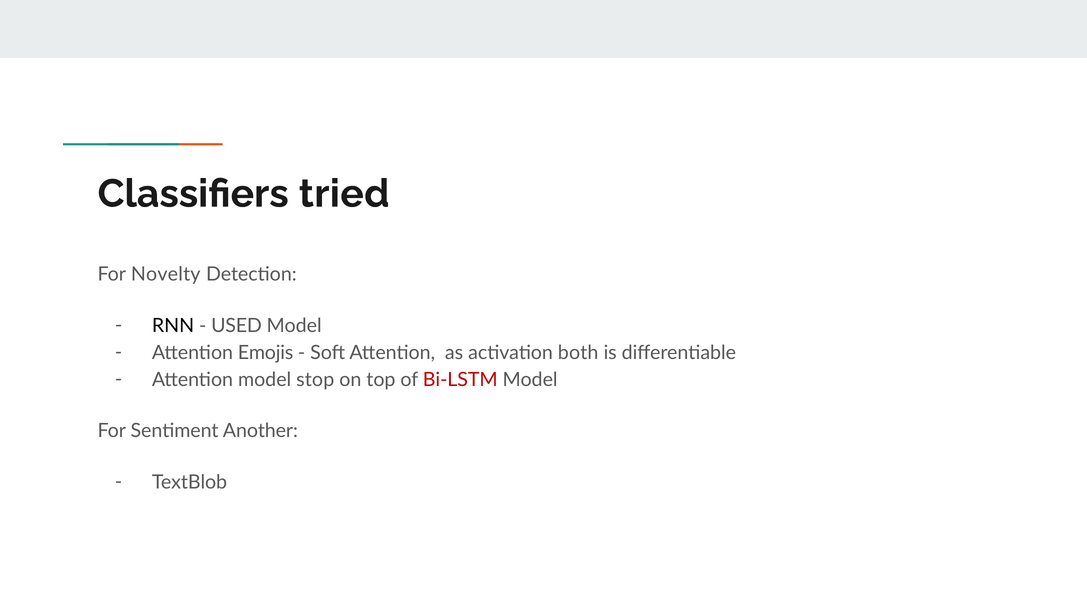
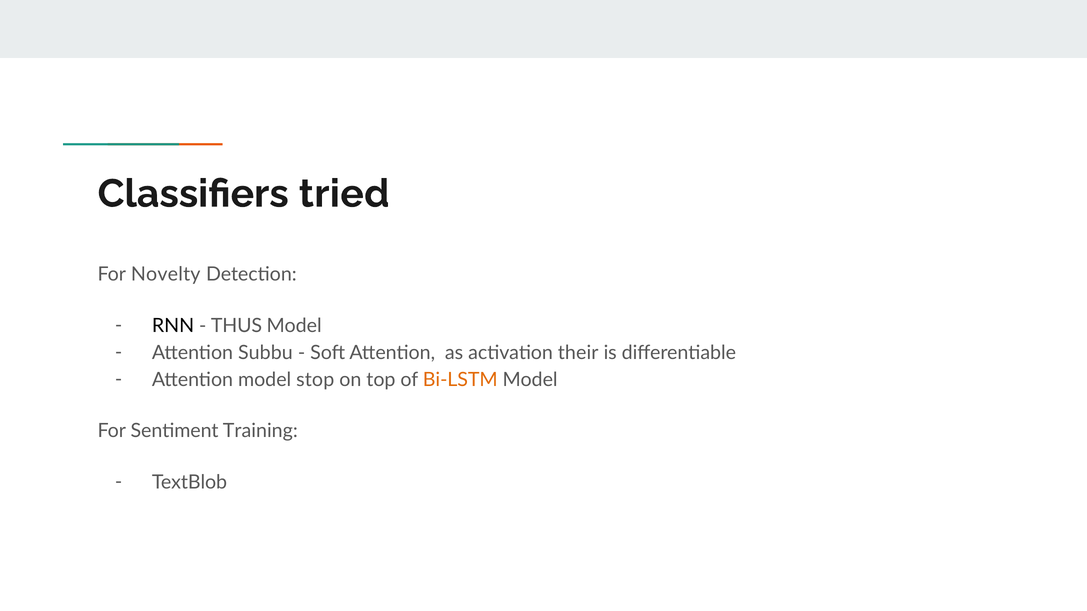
USED: USED -> THUS (237, 326)
Emojis: Emojis -> Subbu (265, 353)
both: both -> their (578, 353)
Bi-LSTM colour: red -> orange (460, 380)
Another: Another -> Training (260, 431)
